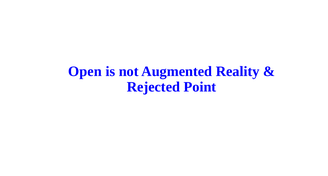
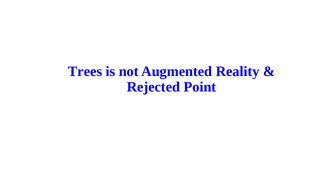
Open: Open -> Trees (85, 71)
